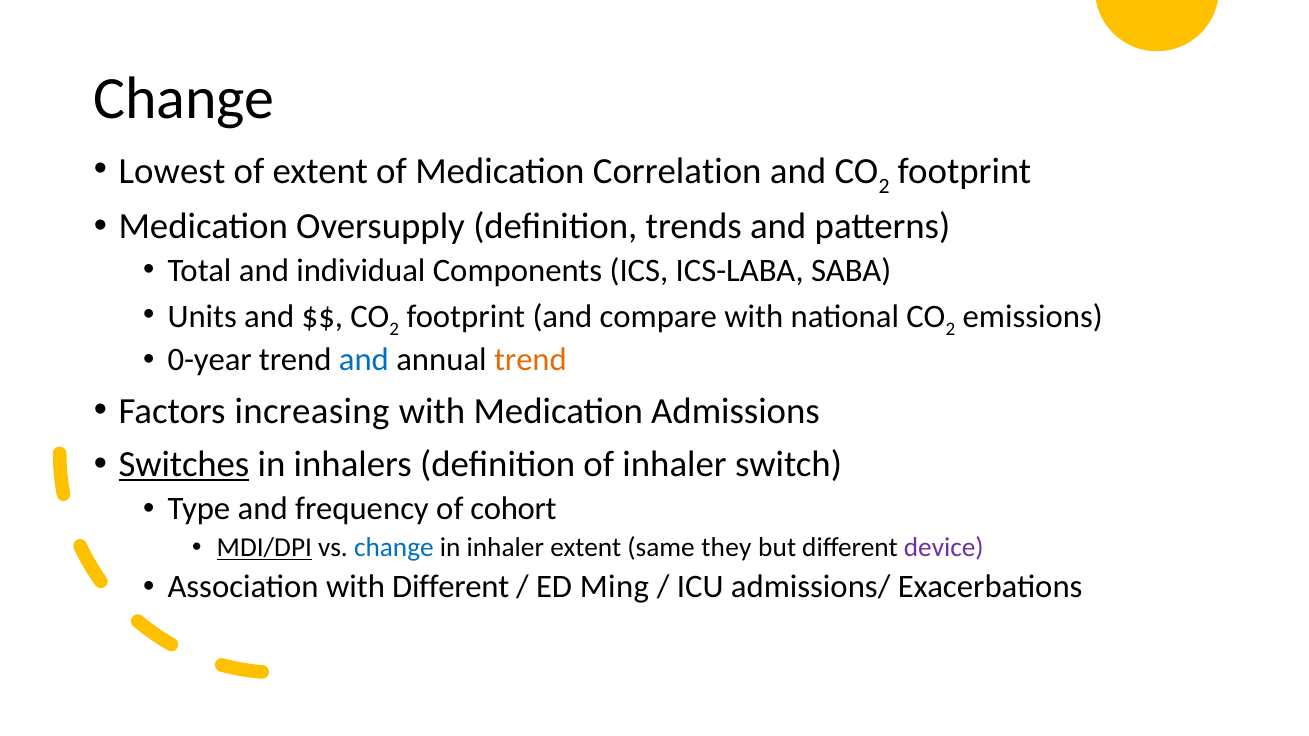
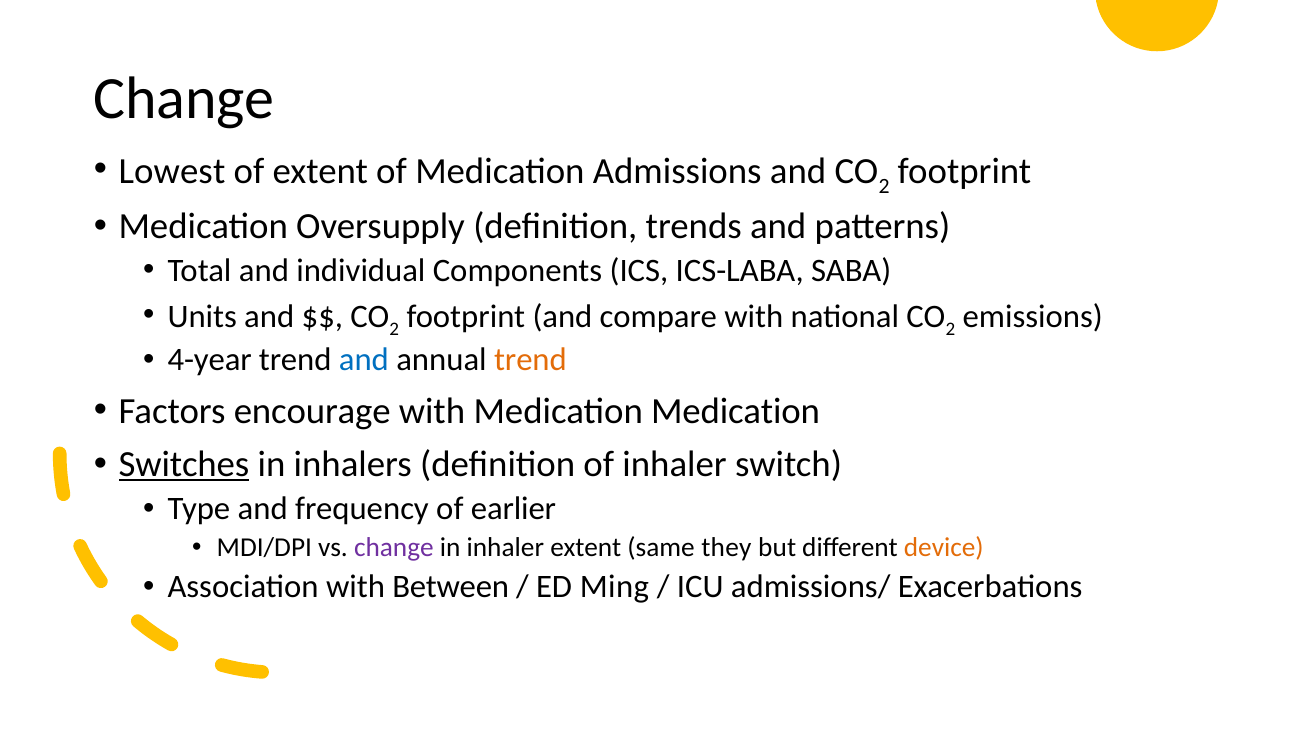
Correlation: Correlation -> Admissions (677, 172)
0-year: 0-year -> 4-year (210, 360)
increasing: increasing -> encourage (312, 411)
Medication Admissions: Admissions -> Medication (736, 411)
cohort: cohort -> earlier (513, 509)
MDI/DPI underline: present -> none (264, 548)
change colour: blue -> purple (394, 548)
device colour: purple -> orange (944, 548)
with Different: Different -> Between (451, 587)
